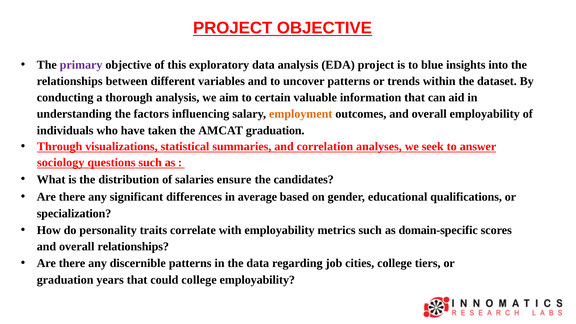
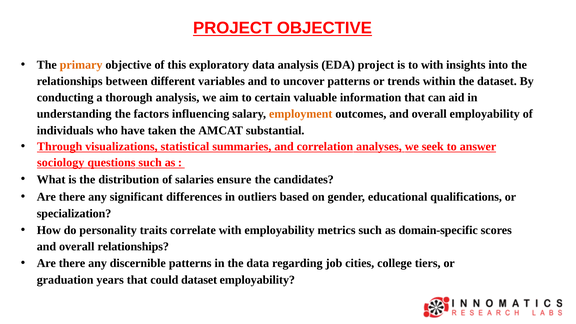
primary colour: purple -> orange (81, 65)
to blue: blue -> with (432, 65)
AMCAT graduation: graduation -> substantial (275, 130)
average: average -> outliers (257, 197)
could college: college -> dataset (199, 280)
